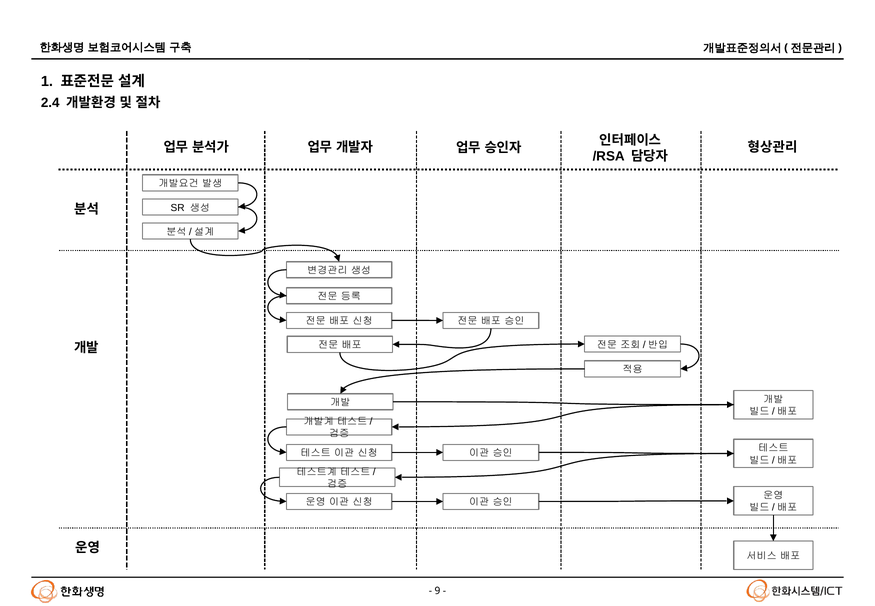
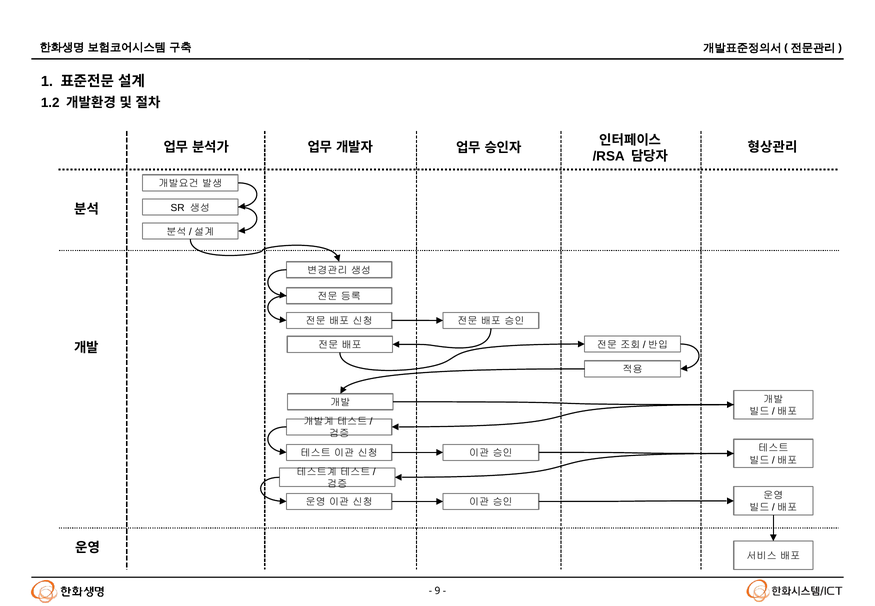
2.4: 2.4 -> 1.2 (50, 103)
